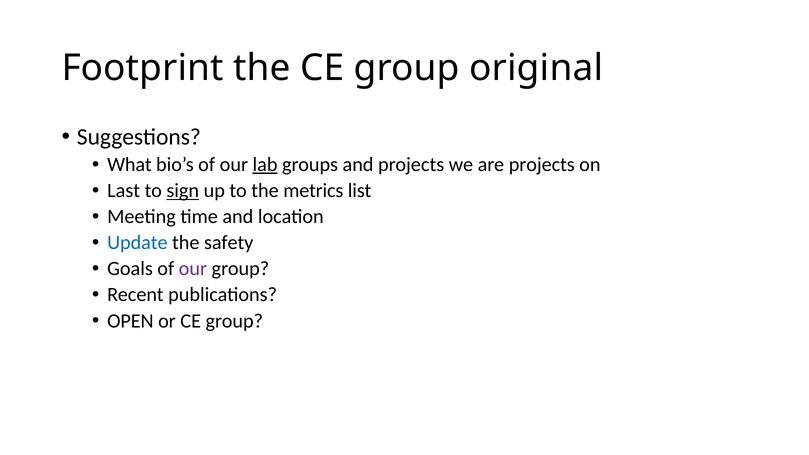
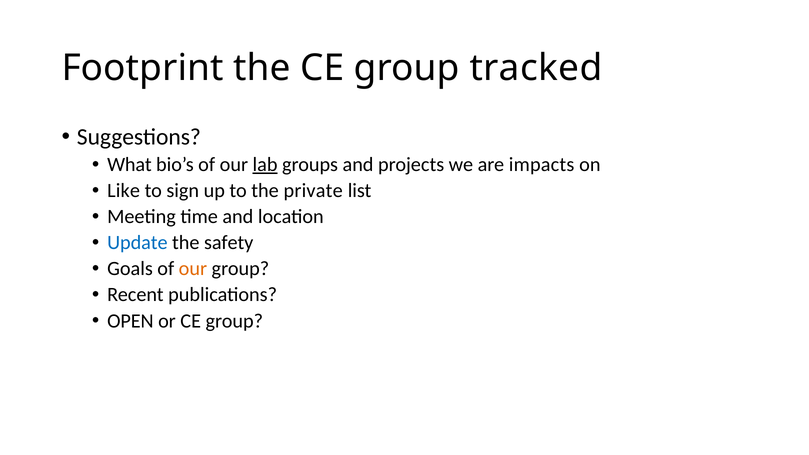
original: original -> tracked (536, 68)
are projects: projects -> impacts (542, 165)
Last: Last -> Like (124, 191)
sign underline: present -> none (183, 191)
metrics: metrics -> private (313, 191)
our colour: purple -> orange (193, 269)
